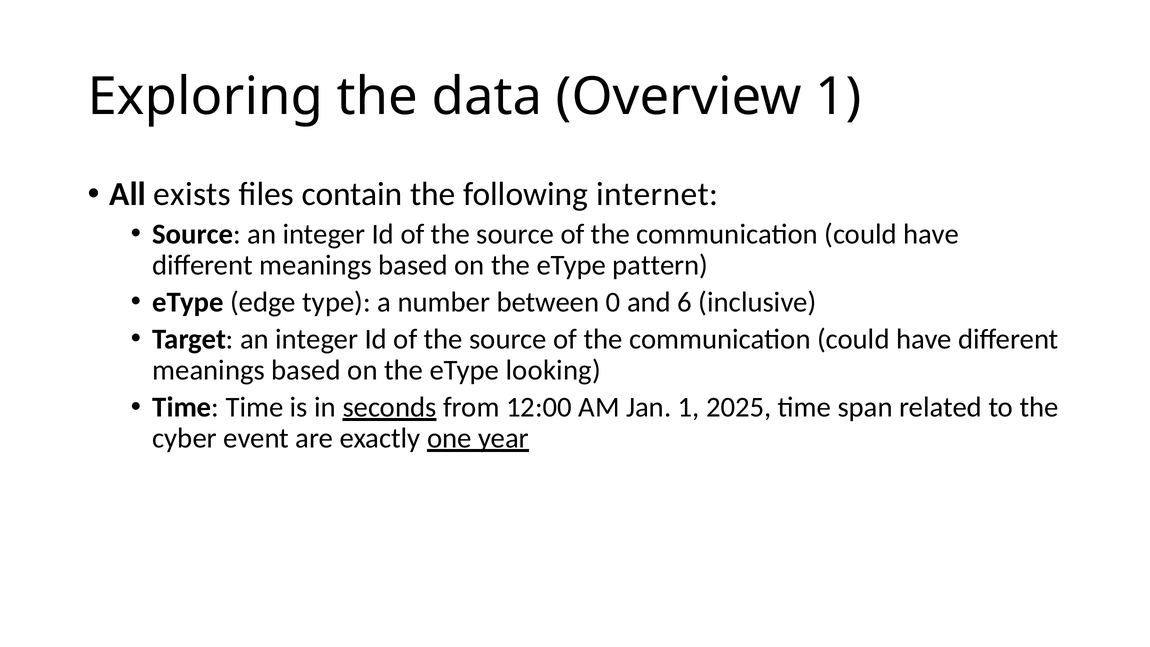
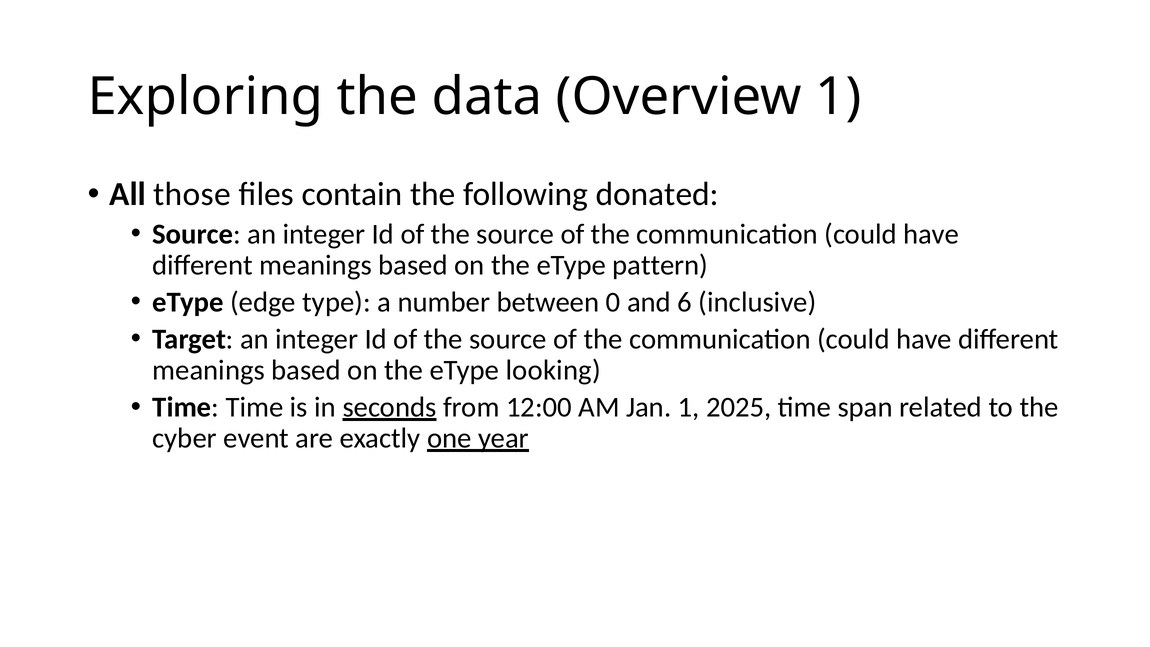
exists: exists -> those (192, 194)
internet: internet -> donated (657, 194)
